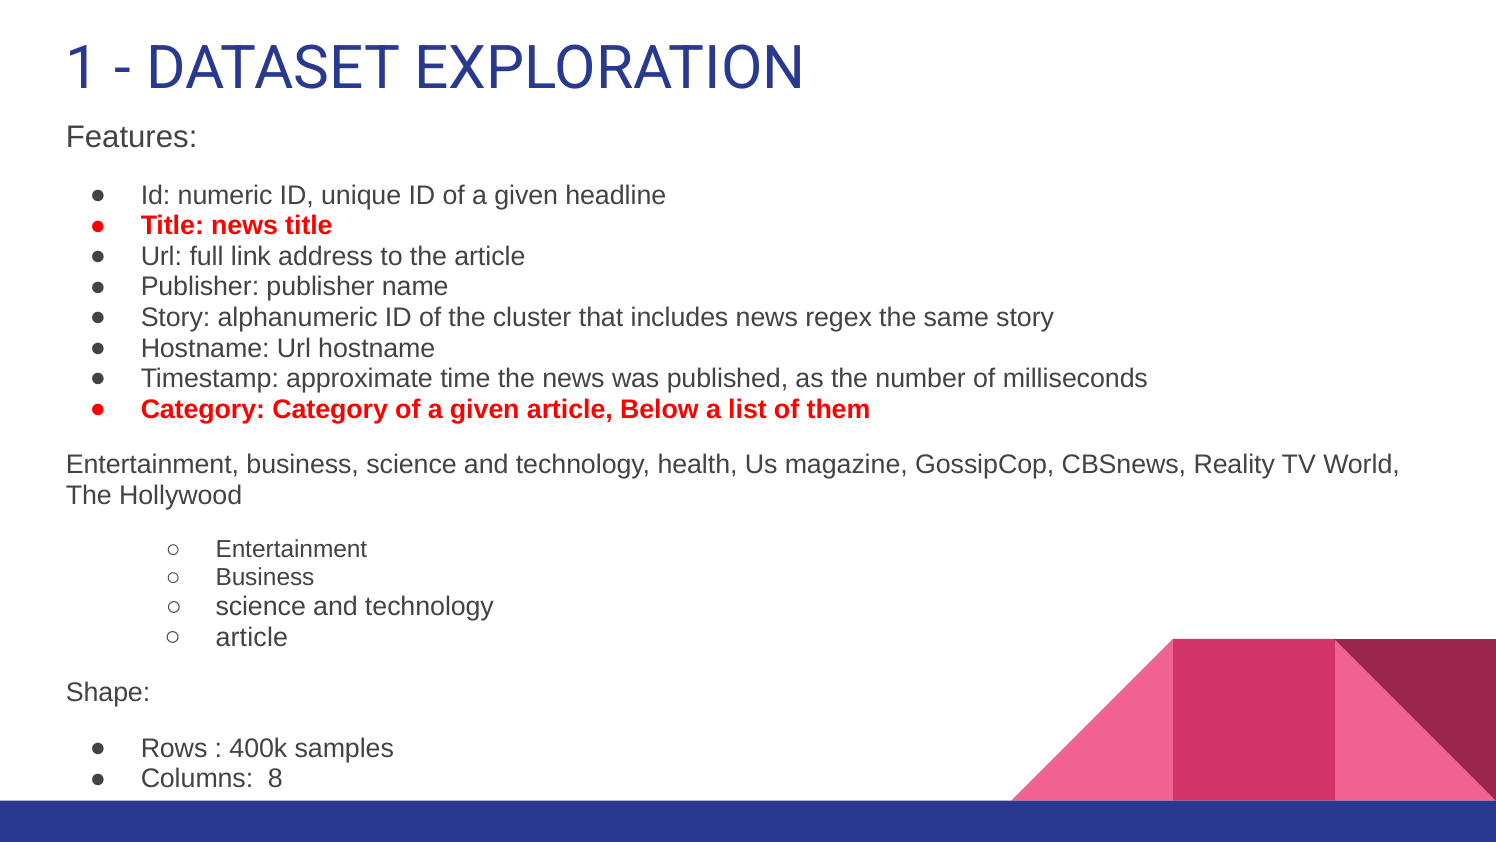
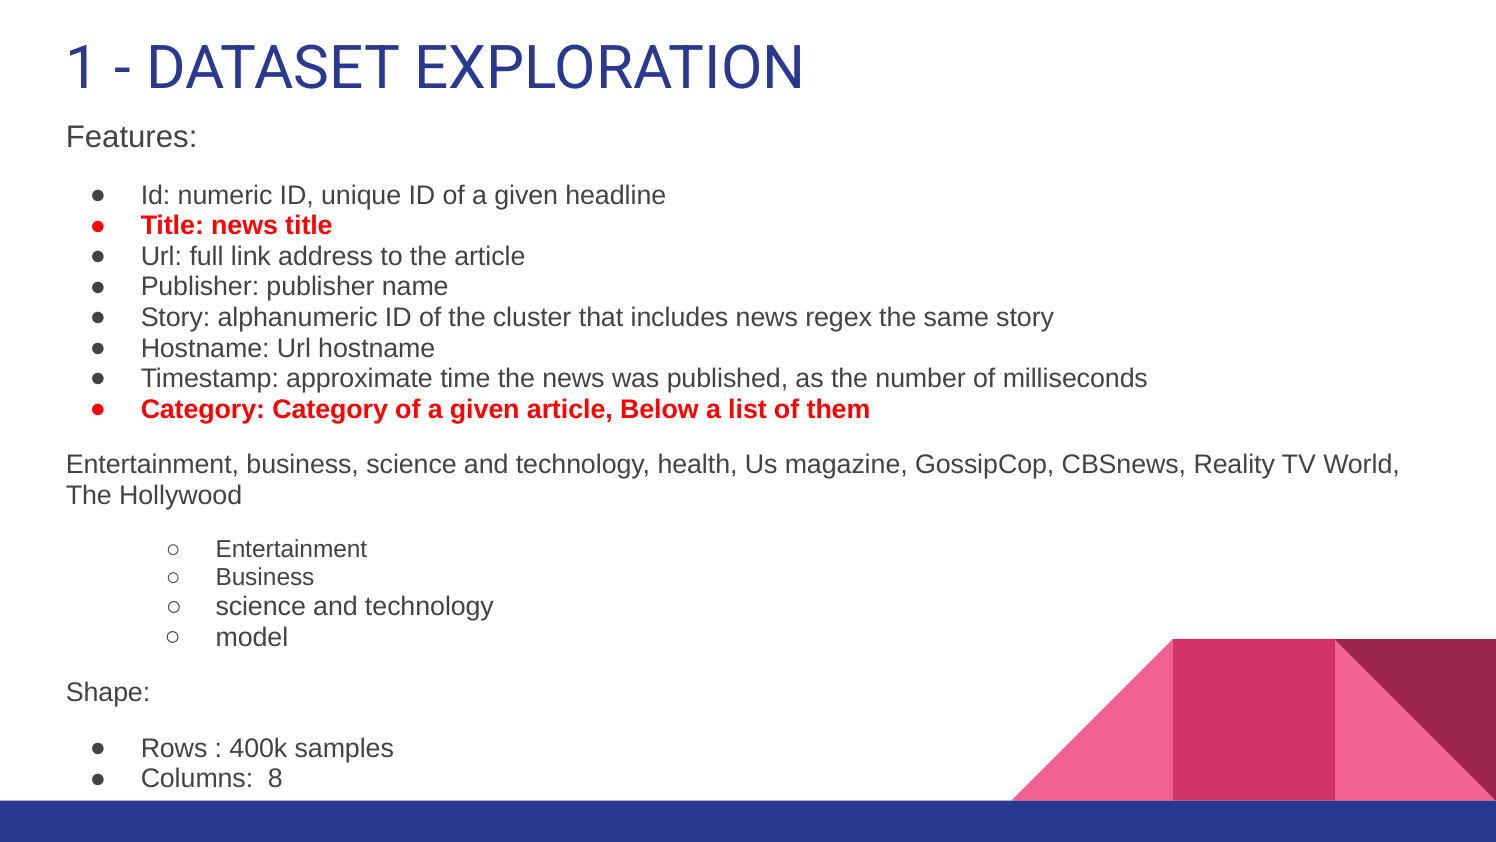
article: article -> model (252, 637)
